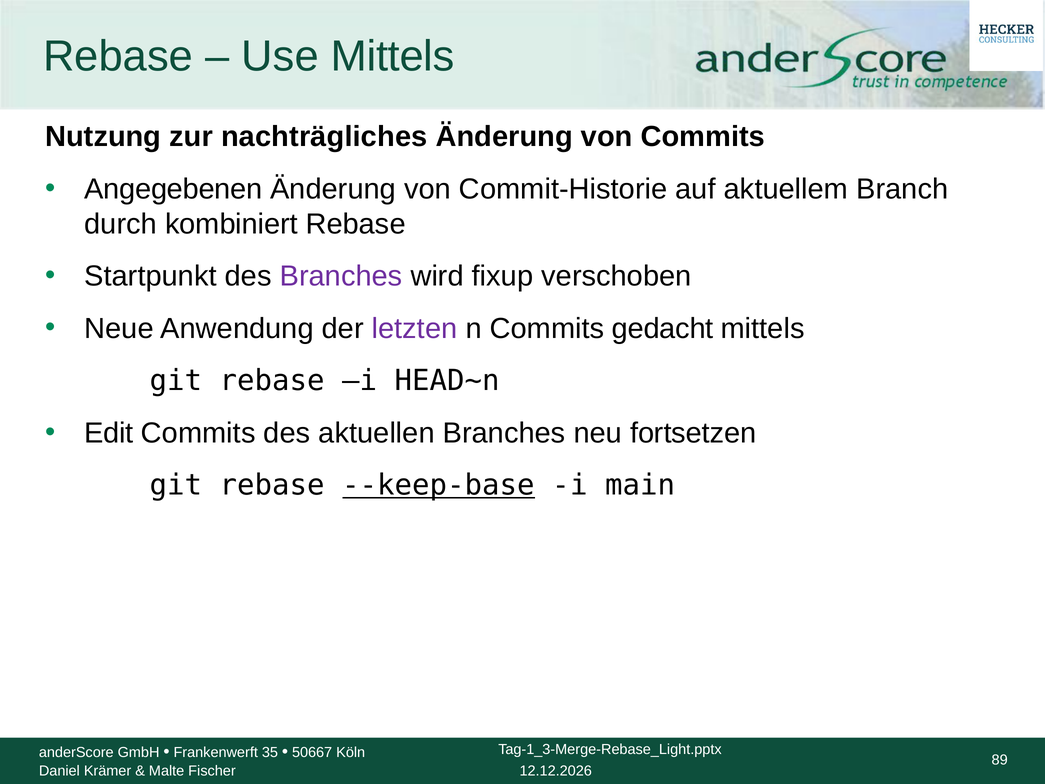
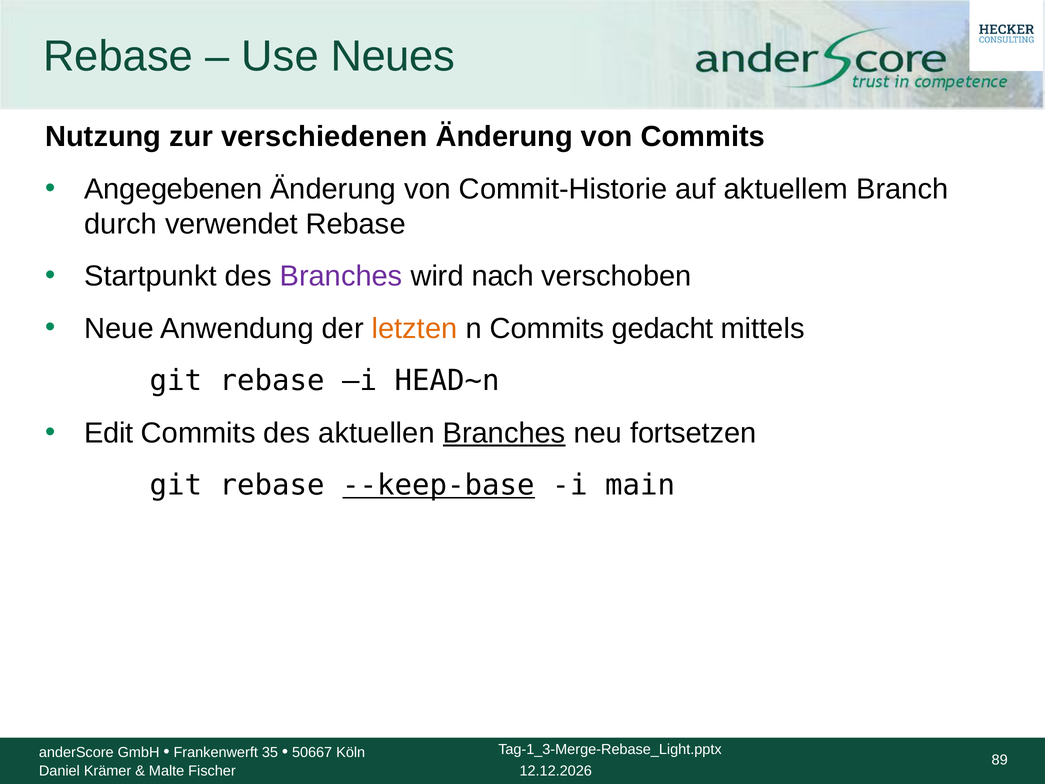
Use Mittels: Mittels -> Neues (393, 56)
nachträgliches: nachträgliches -> verschiedenen (324, 137)
kombiniert: kombiniert -> verwendet (231, 224)
fixup: fixup -> nach (503, 276)
letzten colour: purple -> orange (415, 328)
Branches underline: none -> present (504, 433)
